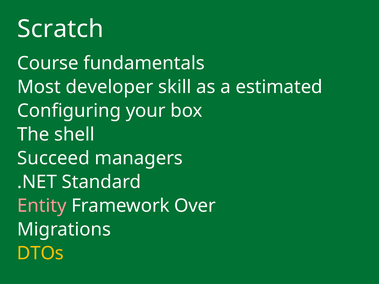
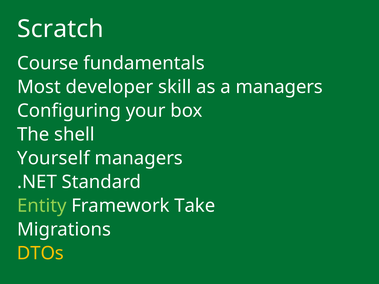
a estimated: estimated -> managers (279, 87)
Succeed: Succeed -> Yourself (53, 158)
Entity colour: pink -> light green (42, 206)
Over: Over -> Take (195, 206)
